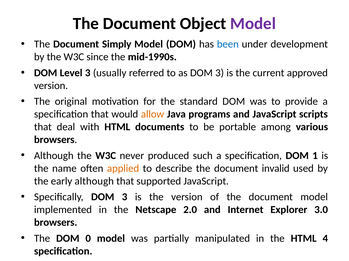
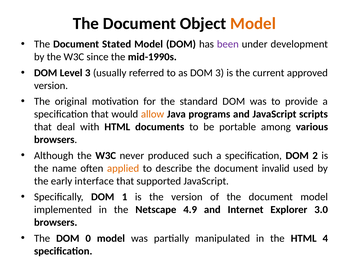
Model colour: purple -> orange (253, 24)
Simply: Simply -> Stated (117, 44)
been colour: blue -> purple (228, 44)
1: 1 -> 2 (315, 156)
early although: although -> interface (94, 182)
Specifically DOM 3: 3 -> 1 (125, 197)
2.0: 2.0 -> 4.9 (190, 210)
